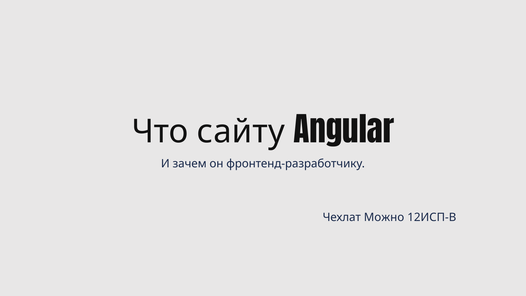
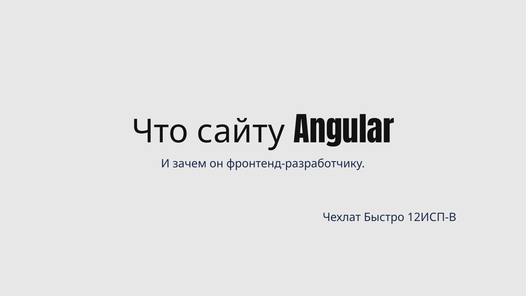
Можно: Можно -> Быстро (384, 217)
